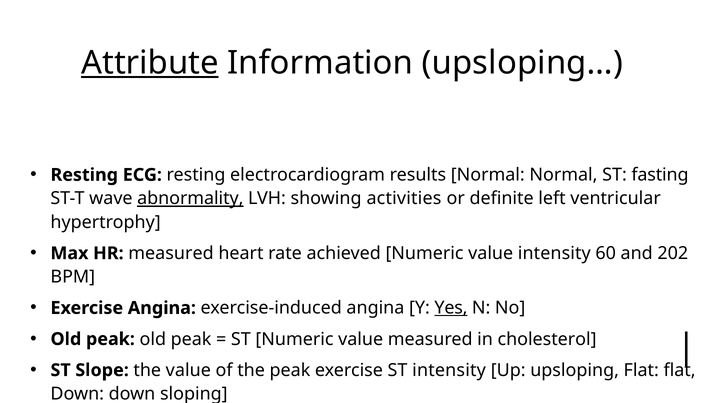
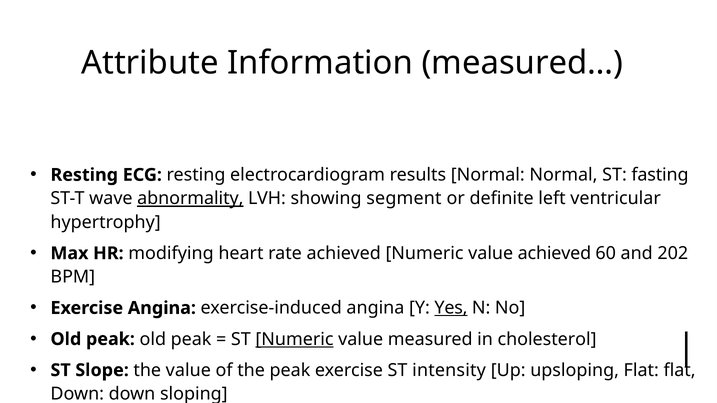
Attribute underline: present -> none (150, 63)
upsloping…: upsloping… -> measured… (522, 63)
activities: activities -> segment (404, 199)
HR measured: measured -> modifying (171, 253)
value intensity: intensity -> achieved (554, 253)
Numeric underline: none -> present (295, 339)
